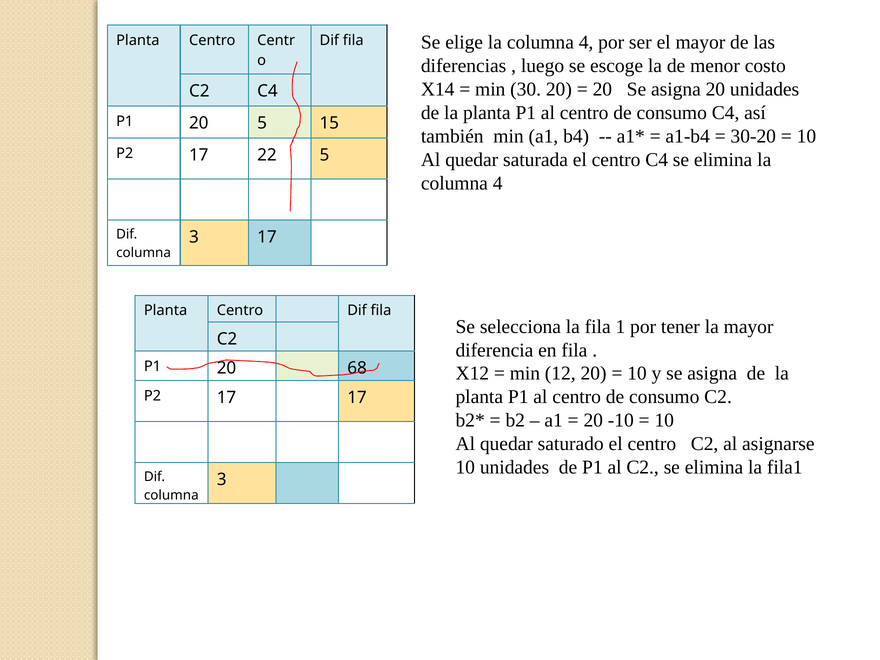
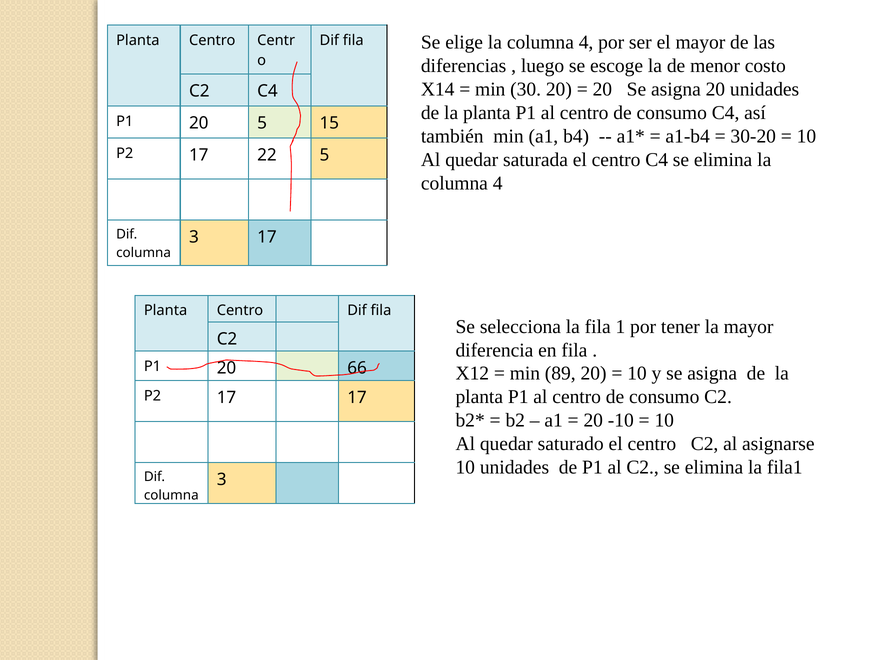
68: 68 -> 66 (357, 368)
12: 12 -> 89 (560, 374)
